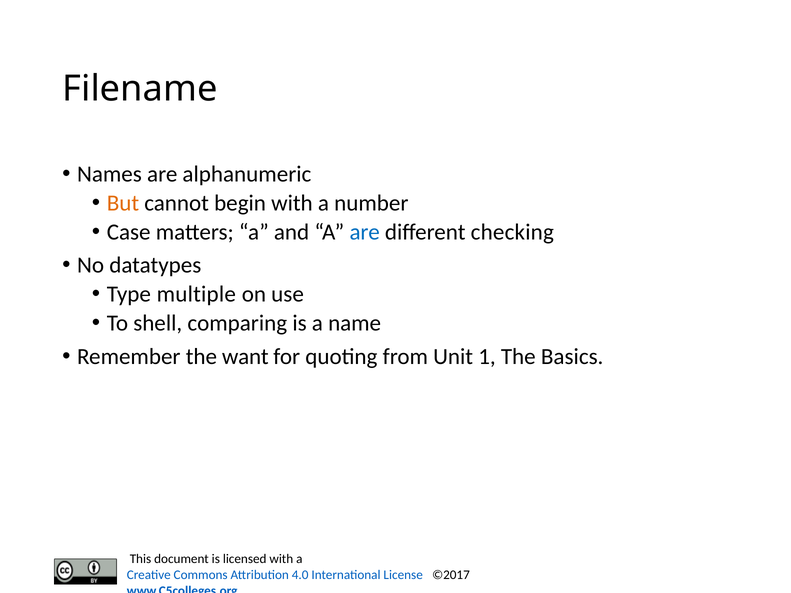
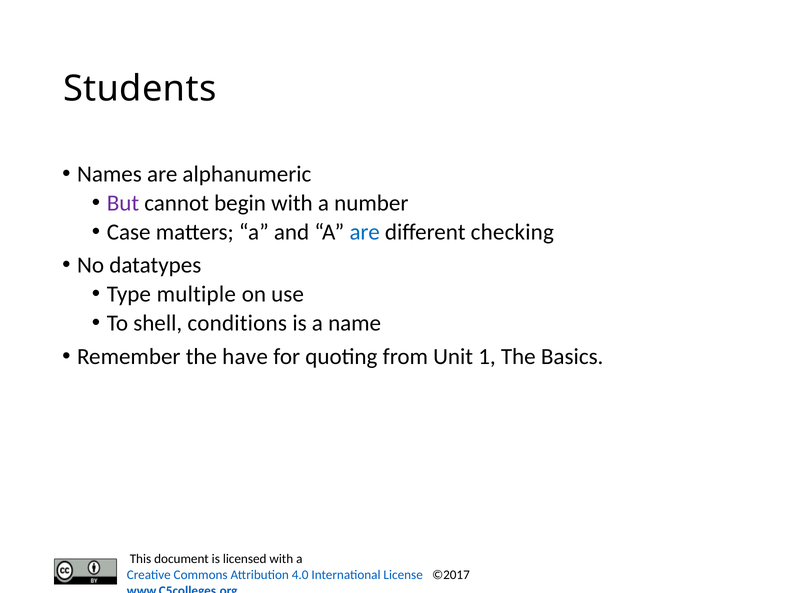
Filename: Filename -> Students (140, 89)
But colour: orange -> purple (123, 203)
comparing: comparing -> conditions (237, 323)
want: want -> have (245, 357)
